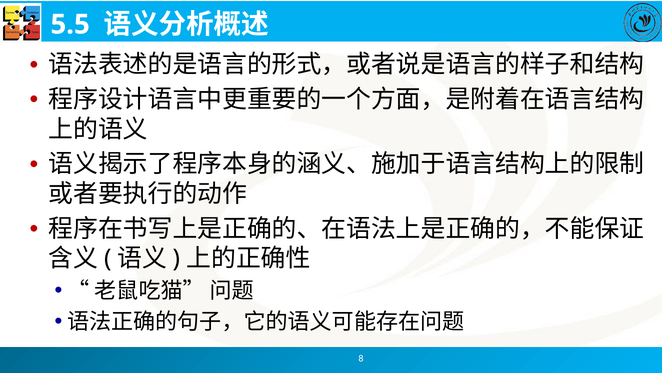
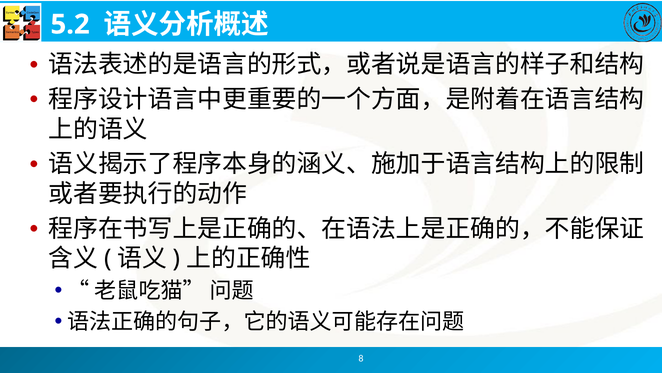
5.5: 5.5 -> 5.2 (70, 24)
